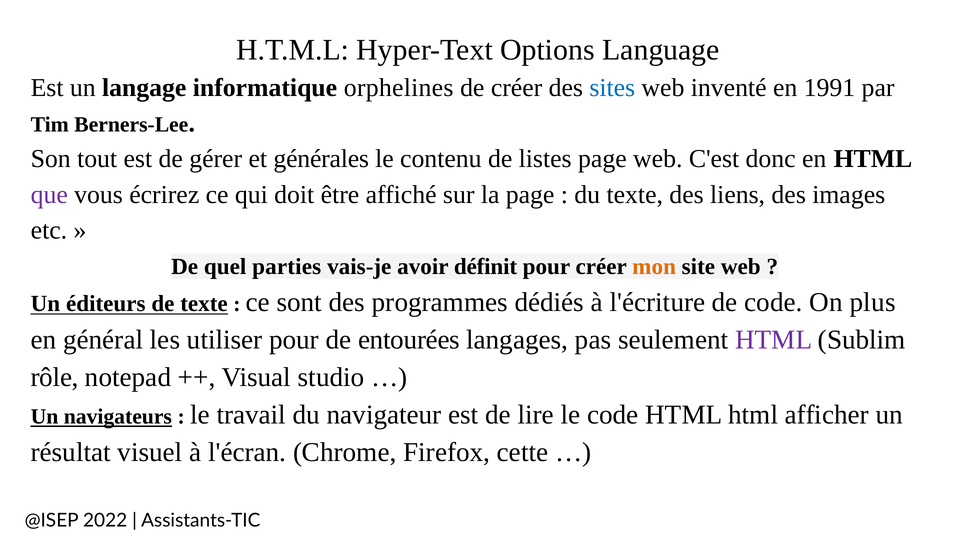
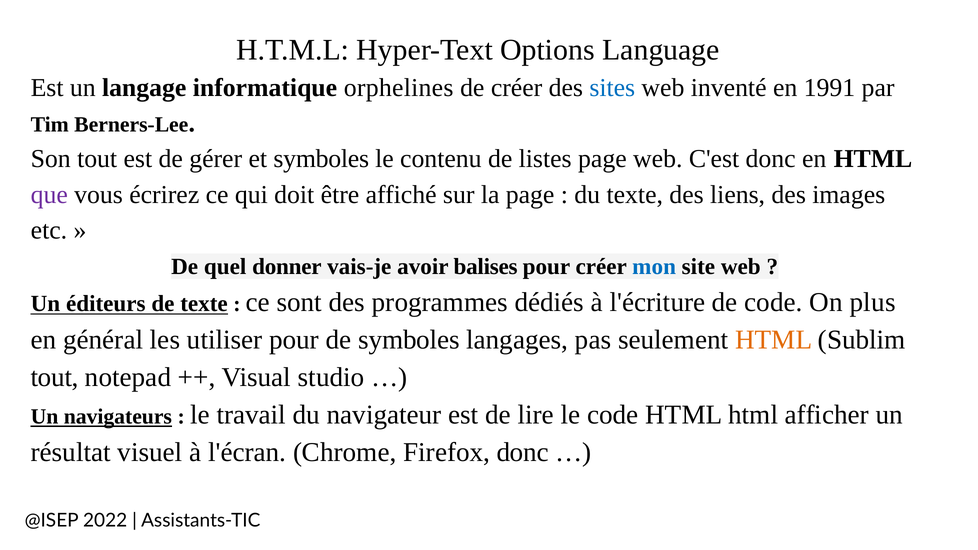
et générales: générales -> symboles (321, 159)
parties: parties -> donner (287, 267)
définit: définit -> balises (486, 267)
mon colour: orange -> blue (654, 267)
de entourées: entourées -> symboles (409, 340)
HTML colour: purple -> orange (774, 340)
rôle: rôle -> tout (55, 378)
Firefox cette: cette -> donc (523, 453)
